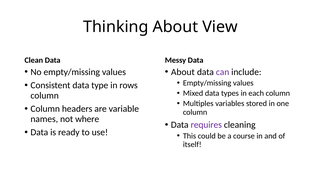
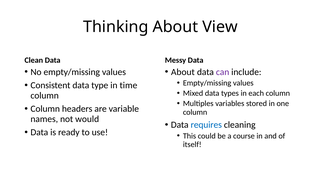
rows: rows -> time (128, 86)
where: where -> would (87, 119)
requires colour: purple -> blue (206, 125)
